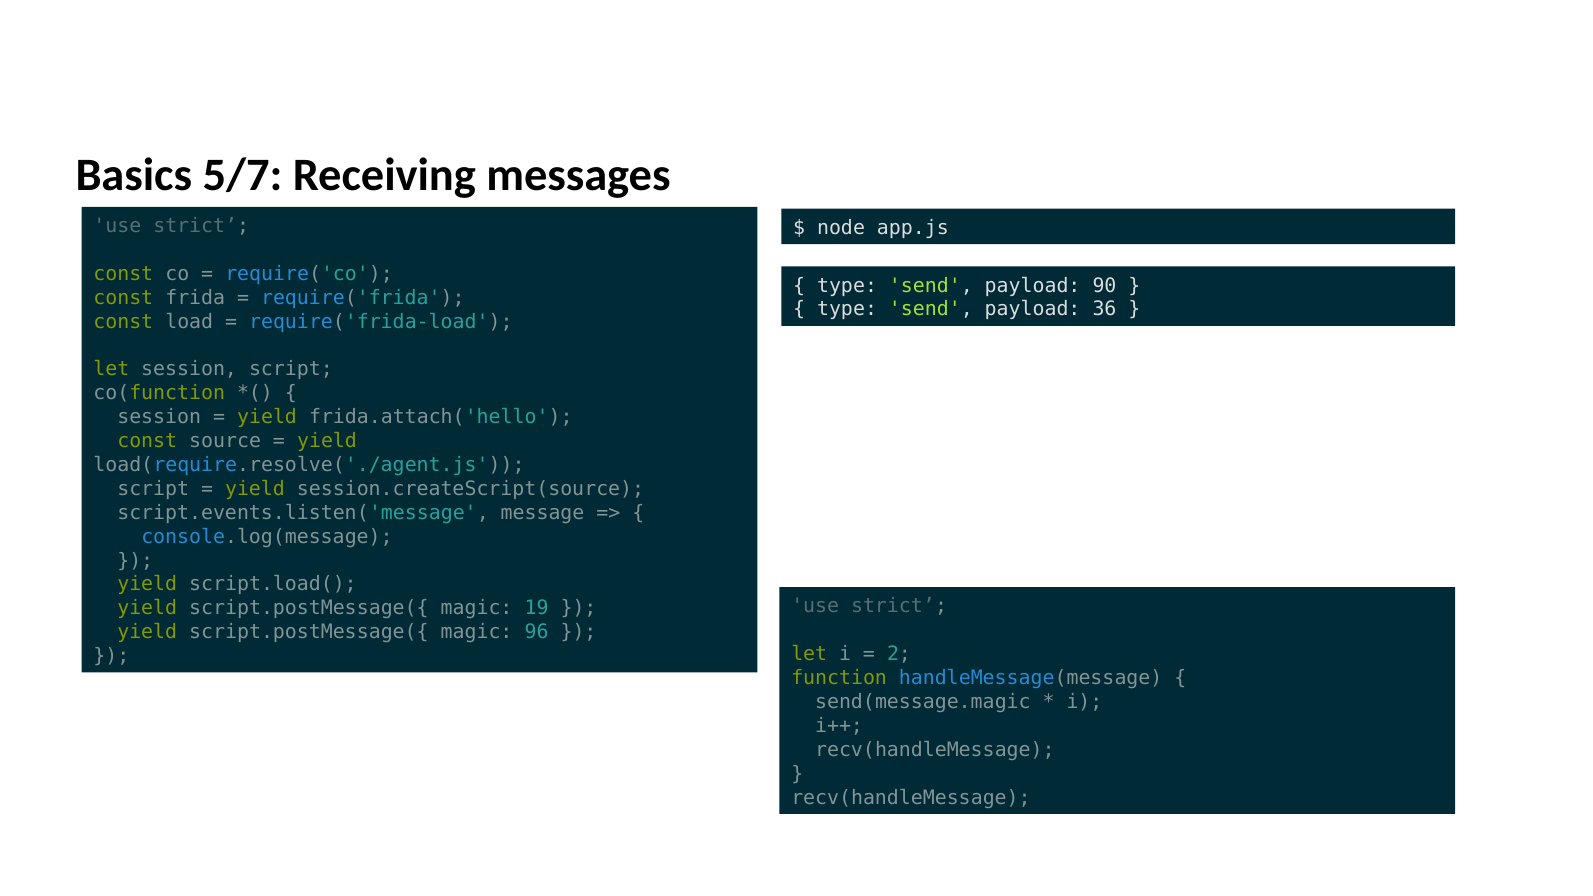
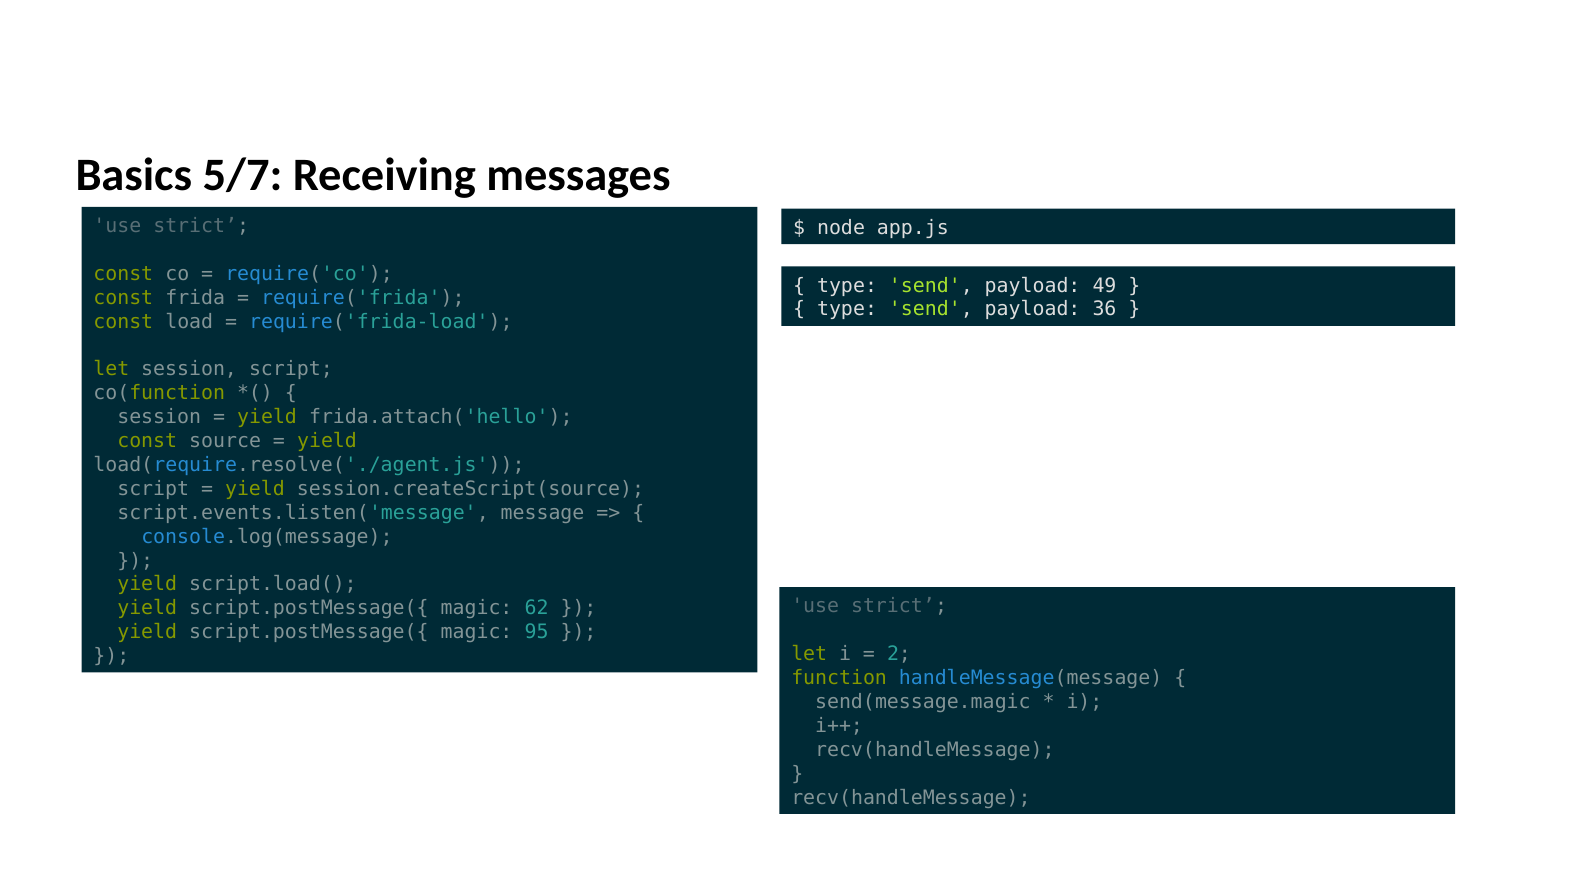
90: 90 -> 49 (1104, 286)
19: 19 -> 62 (537, 608)
96: 96 -> 95 (537, 632)
